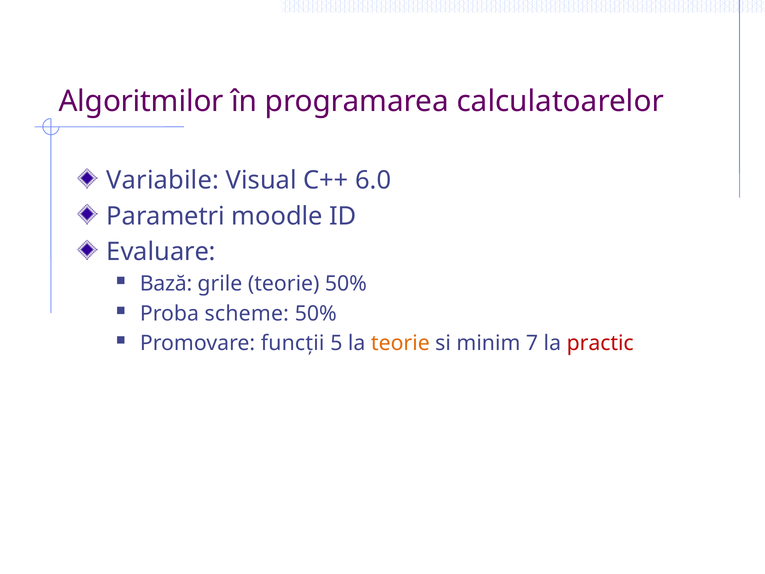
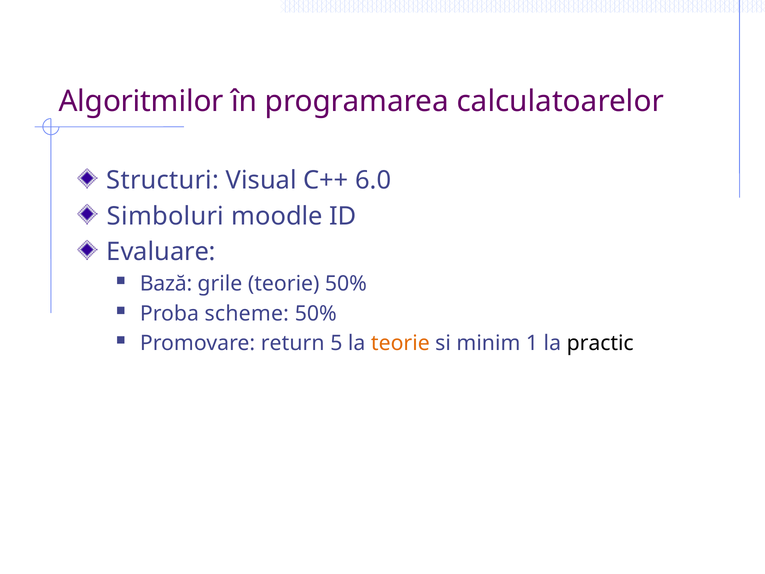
Variabile: Variabile -> Structuri (163, 180)
Parametri: Parametri -> Simboluri (166, 216)
funcții: funcții -> return (293, 343)
7: 7 -> 1 (532, 343)
practic colour: red -> black (600, 343)
